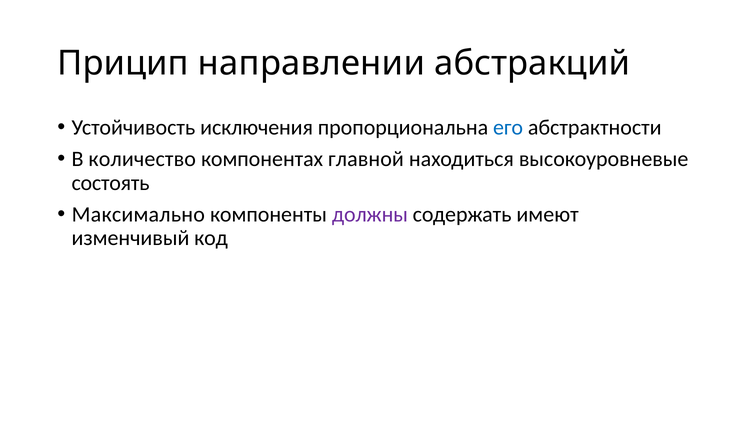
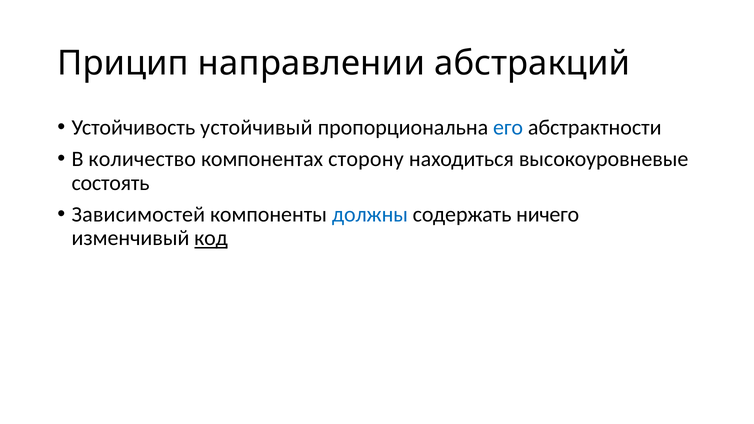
исключения: исключения -> устойчивый (256, 127)
главной: главной -> сторону (366, 159)
Максимально: Максимально -> Зависимостей (138, 214)
должны colour: purple -> blue (370, 214)
имеют: имеют -> ничего (548, 214)
код underline: none -> present (211, 238)
